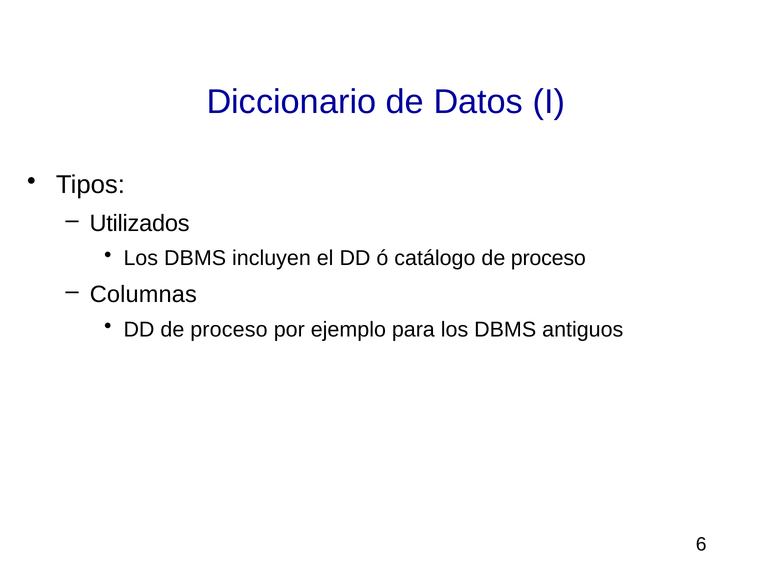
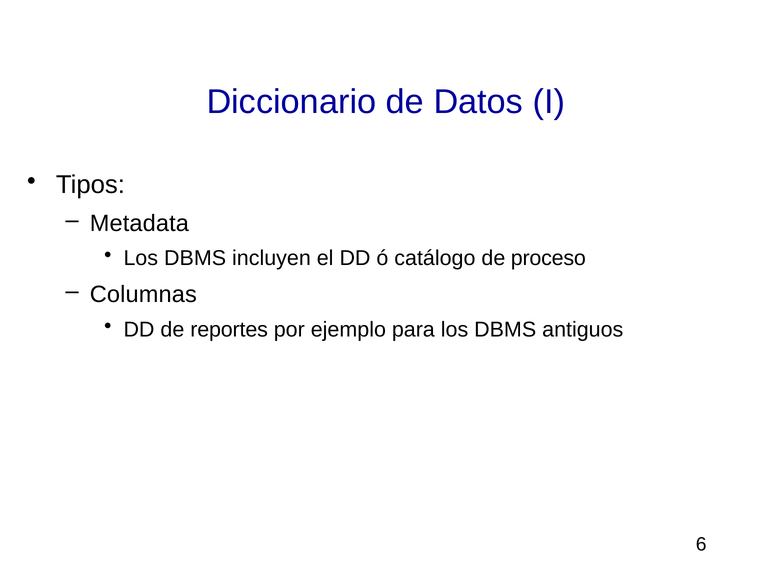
Utilizados: Utilizados -> Metadata (139, 223)
DD de proceso: proceso -> reportes (229, 329)
